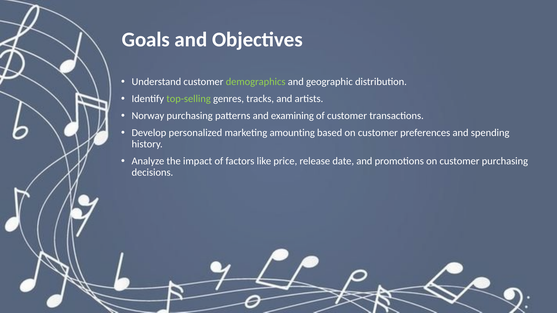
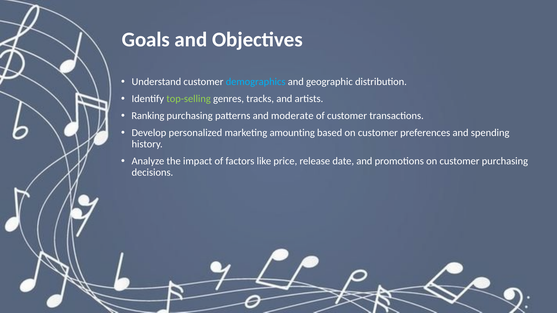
demographics colour: light green -> light blue (256, 82)
Norway: Norway -> Ranking (148, 116)
examining: examining -> moderate (292, 116)
